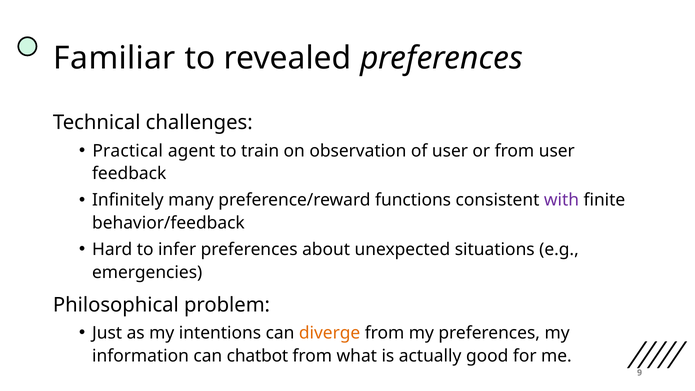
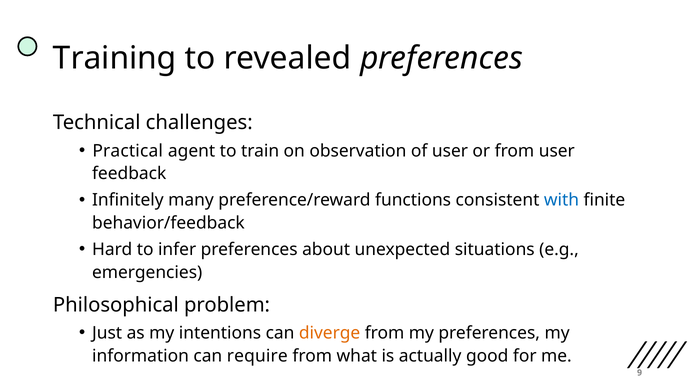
Familiar: Familiar -> Training (115, 58)
with colour: purple -> blue (562, 200)
chatbot: chatbot -> require (257, 356)
